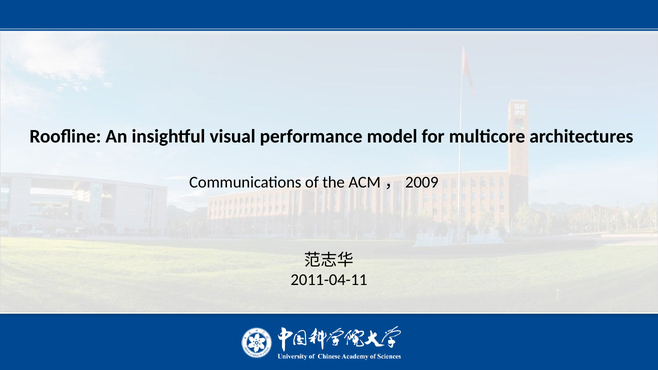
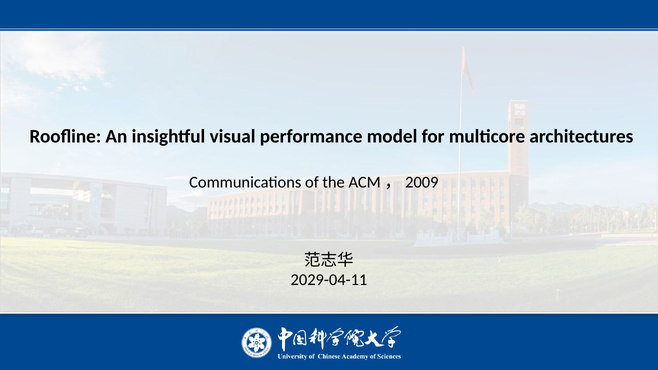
2011-04-11: 2011-04-11 -> 2029-04-11 (329, 280)
